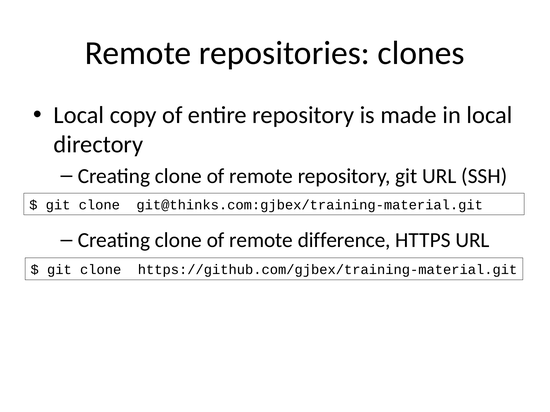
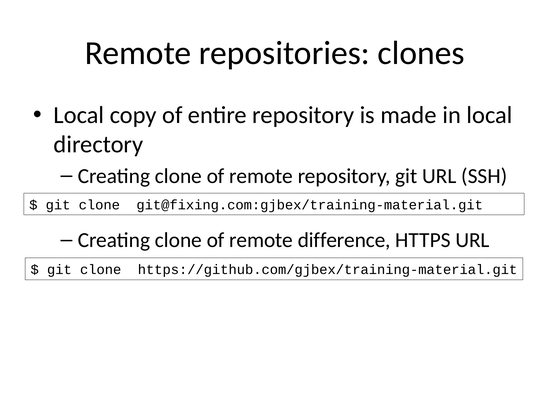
git@thinks.com:gjbex/training-material.git: git@thinks.com:gjbex/training-material.git -> git@fixing.com:gjbex/training-material.git (310, 205)
